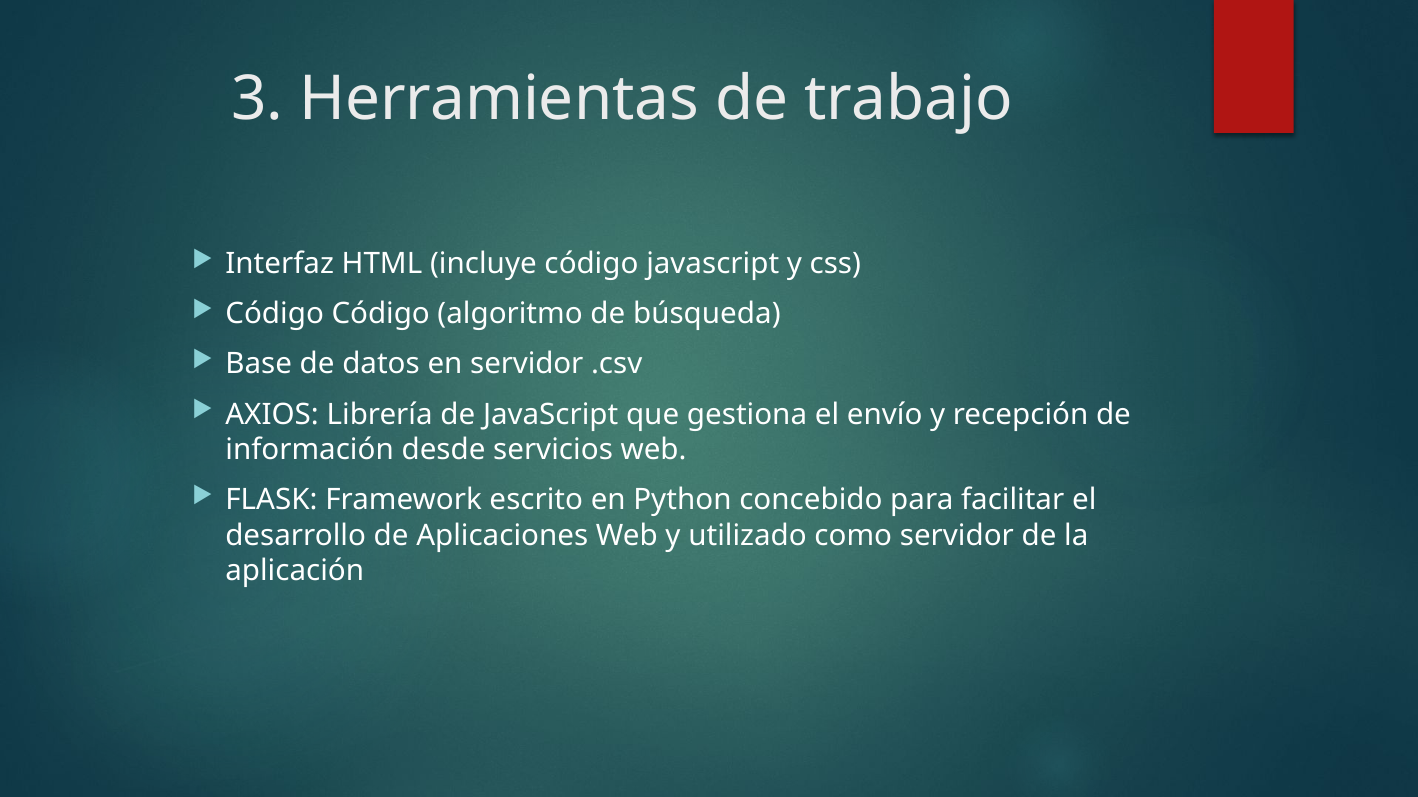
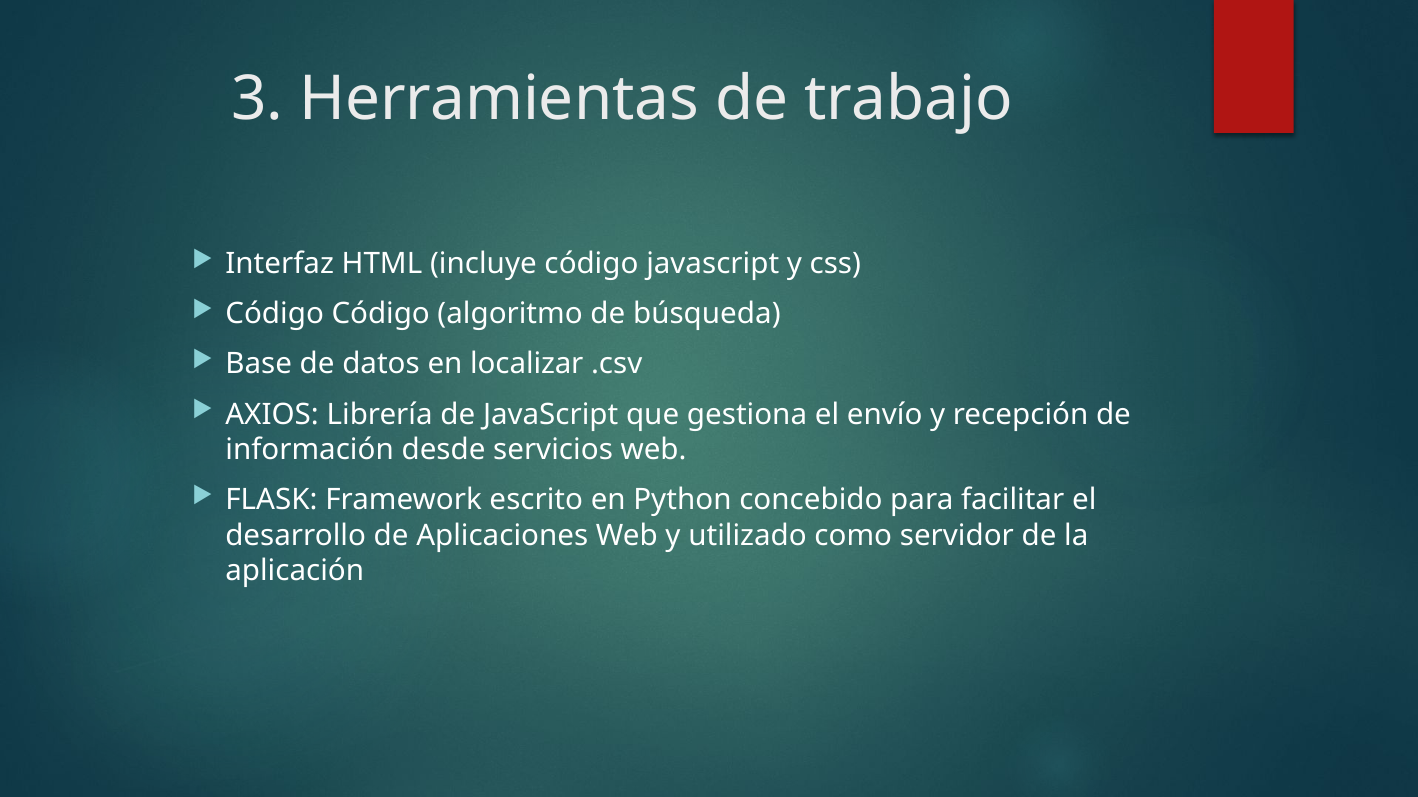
en servidor: servidor -> localizar (527, 364)
